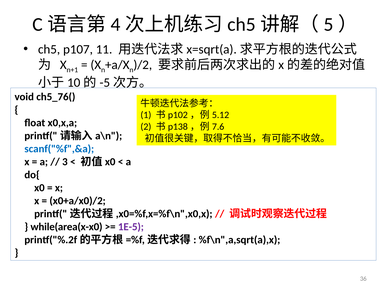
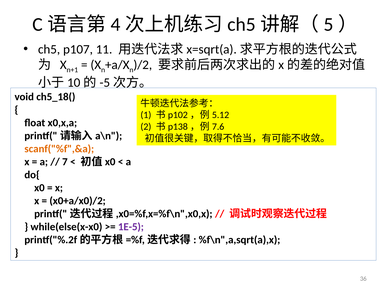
ch5_76(: ch5_76( -> ch5_18( (56, 97)
scanf("%f",&a colour: blue -> orange (59, 149)
3: 3 -> 7 (65, 162)
while(area(x-x0: while(area(x-x0 -> while(else(x-x0 (66, 227)
